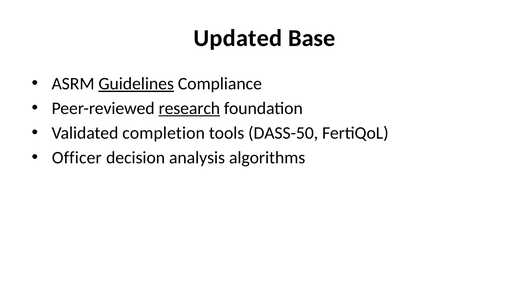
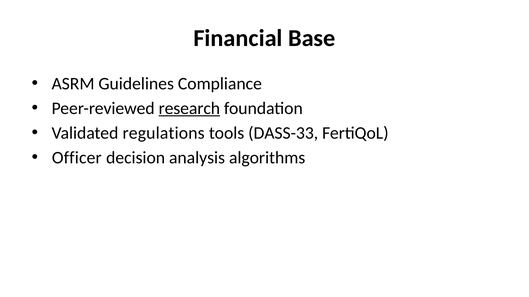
Updated: Updated -> Financial (238, 38)
Guidelines underline: present -> none (136, 84)
completion: completion -> regulations (164, 133)
DASS-50: DASS-50 -> DASS-33 (283, 133)
